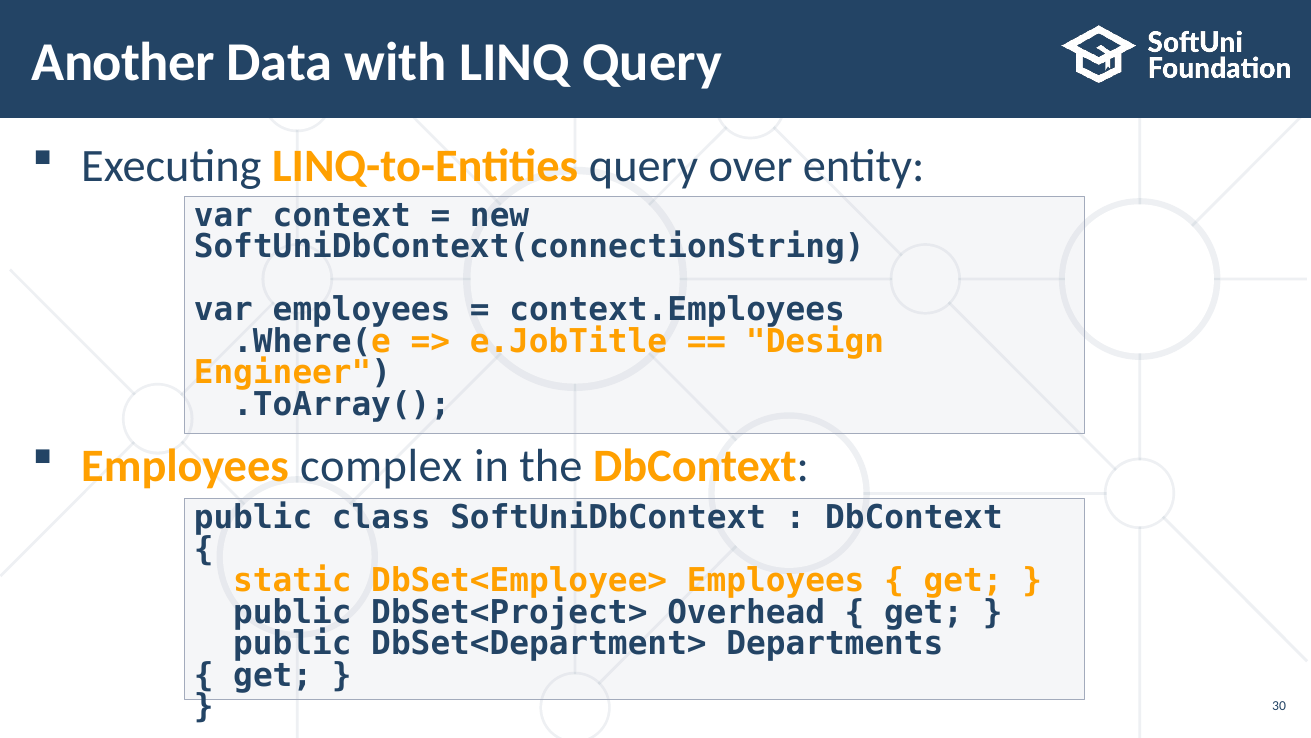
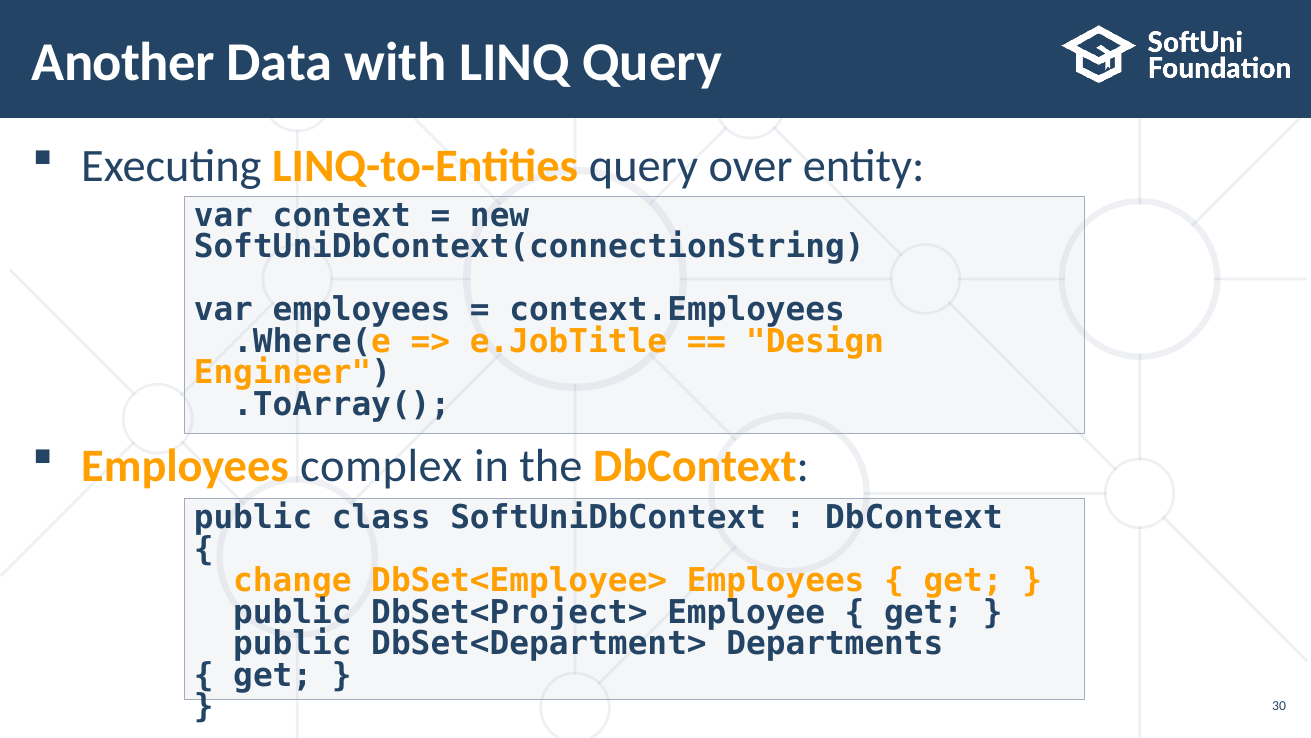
static: static -> change (292, 580)
Overhead: Overhead -> Employee (746, 612)
